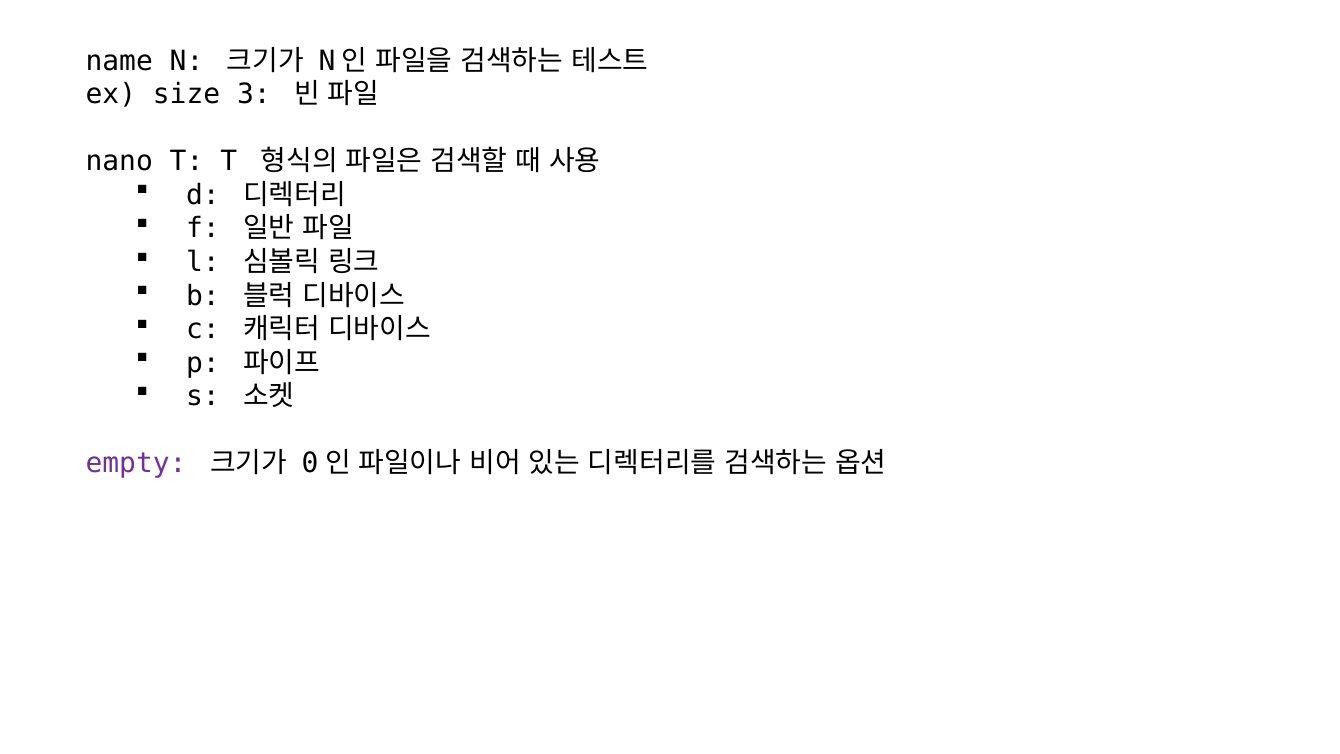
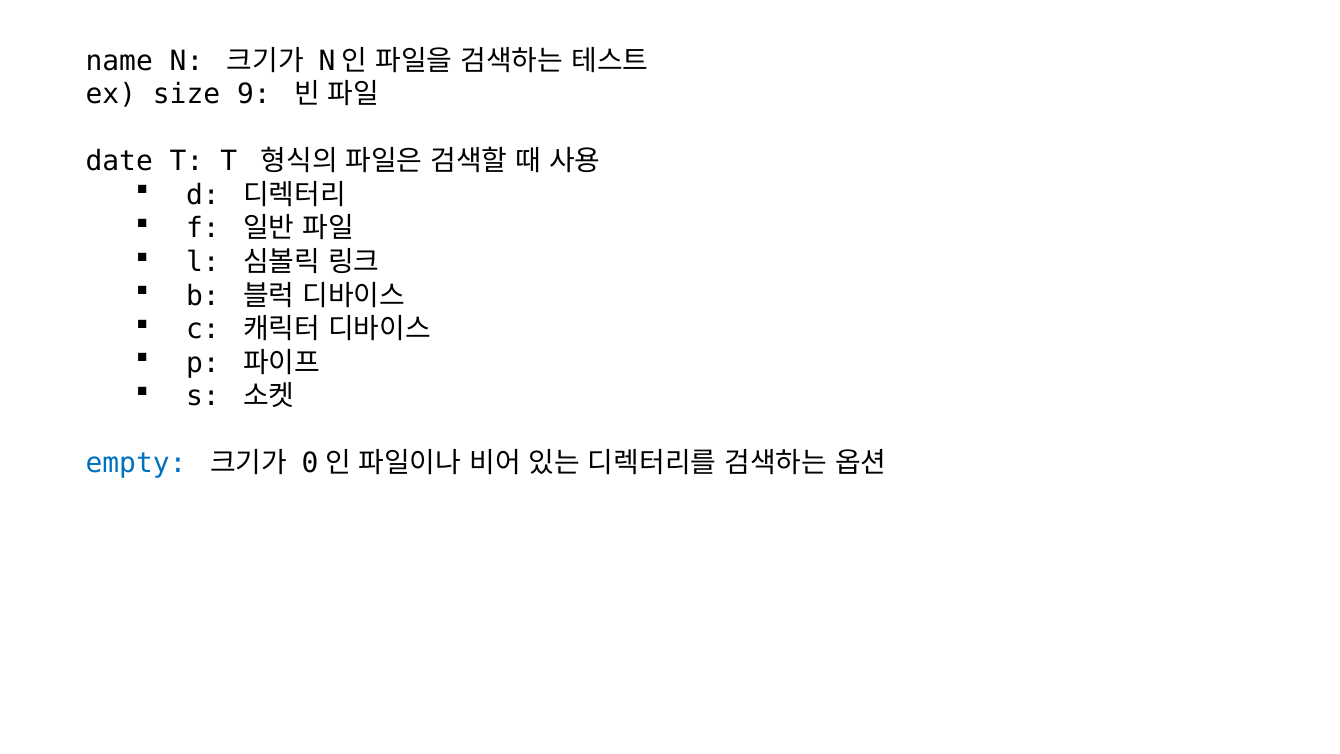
3: 3 -> 9 (254, 95)
nano: nano -> date (119, 162)
empty colour: purple -> blue (136, 463)
